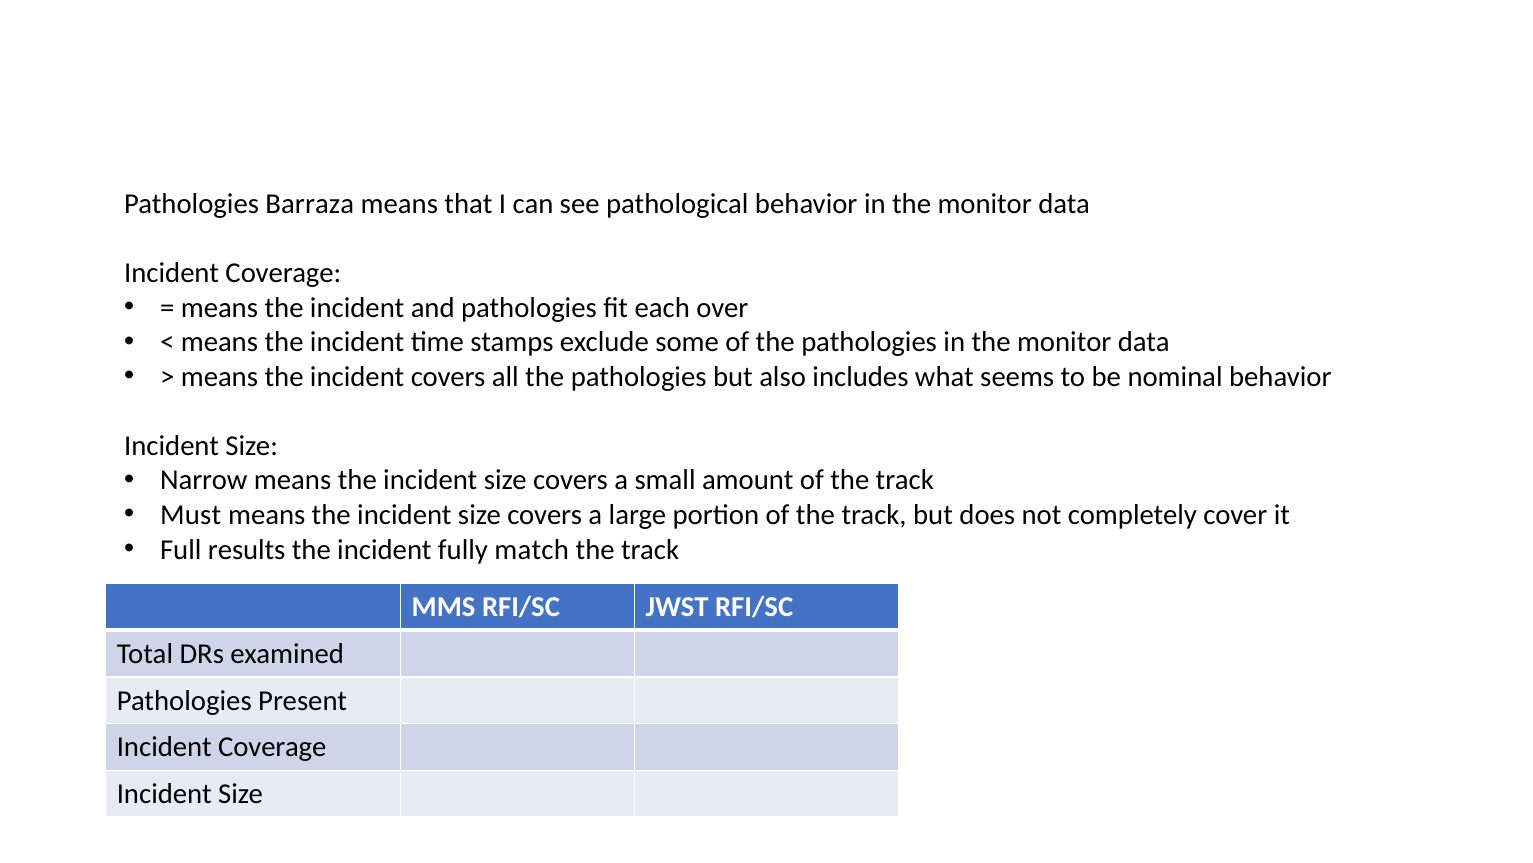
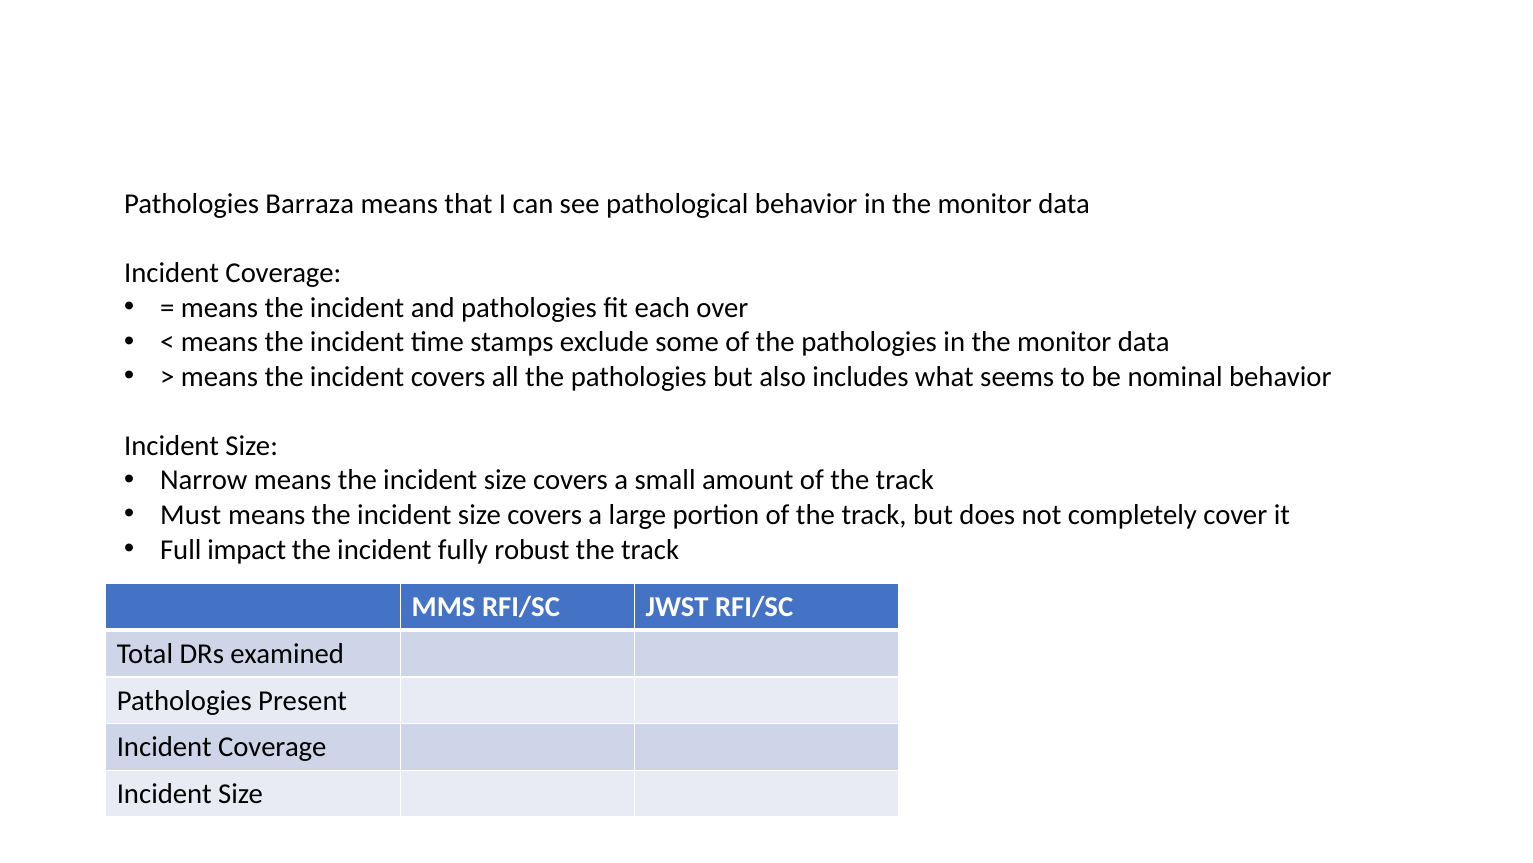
results: results -> impact (247, 549)
match: match -> robust (532, 549)
